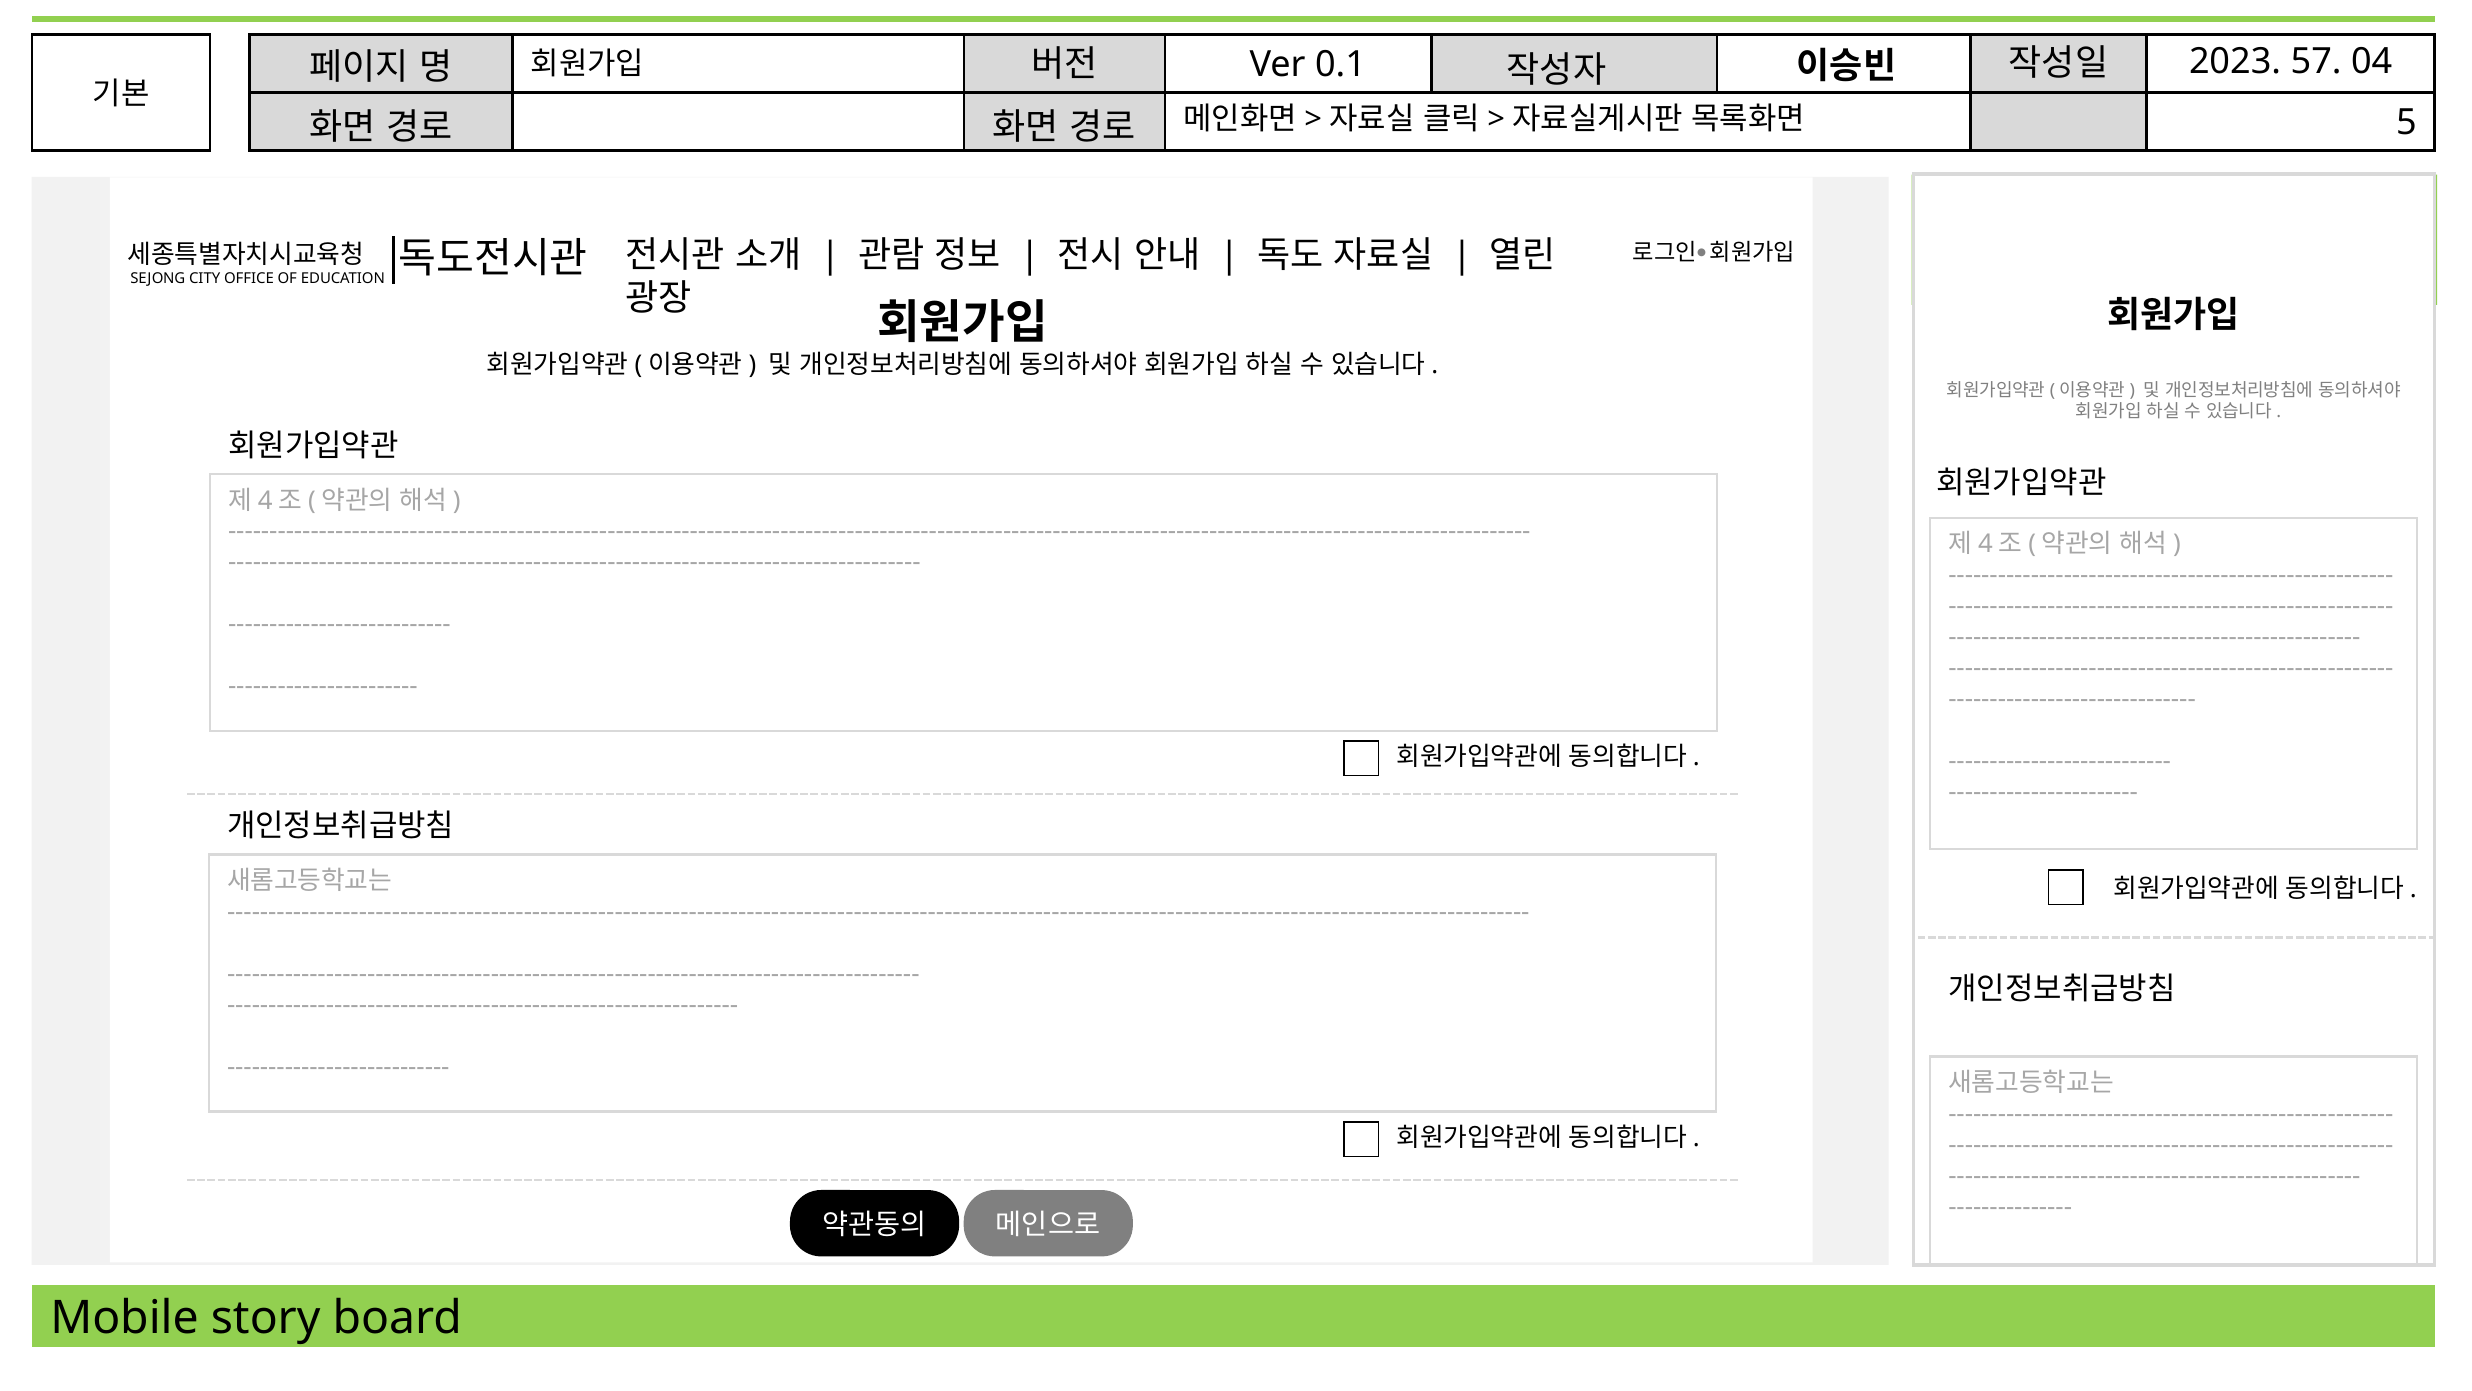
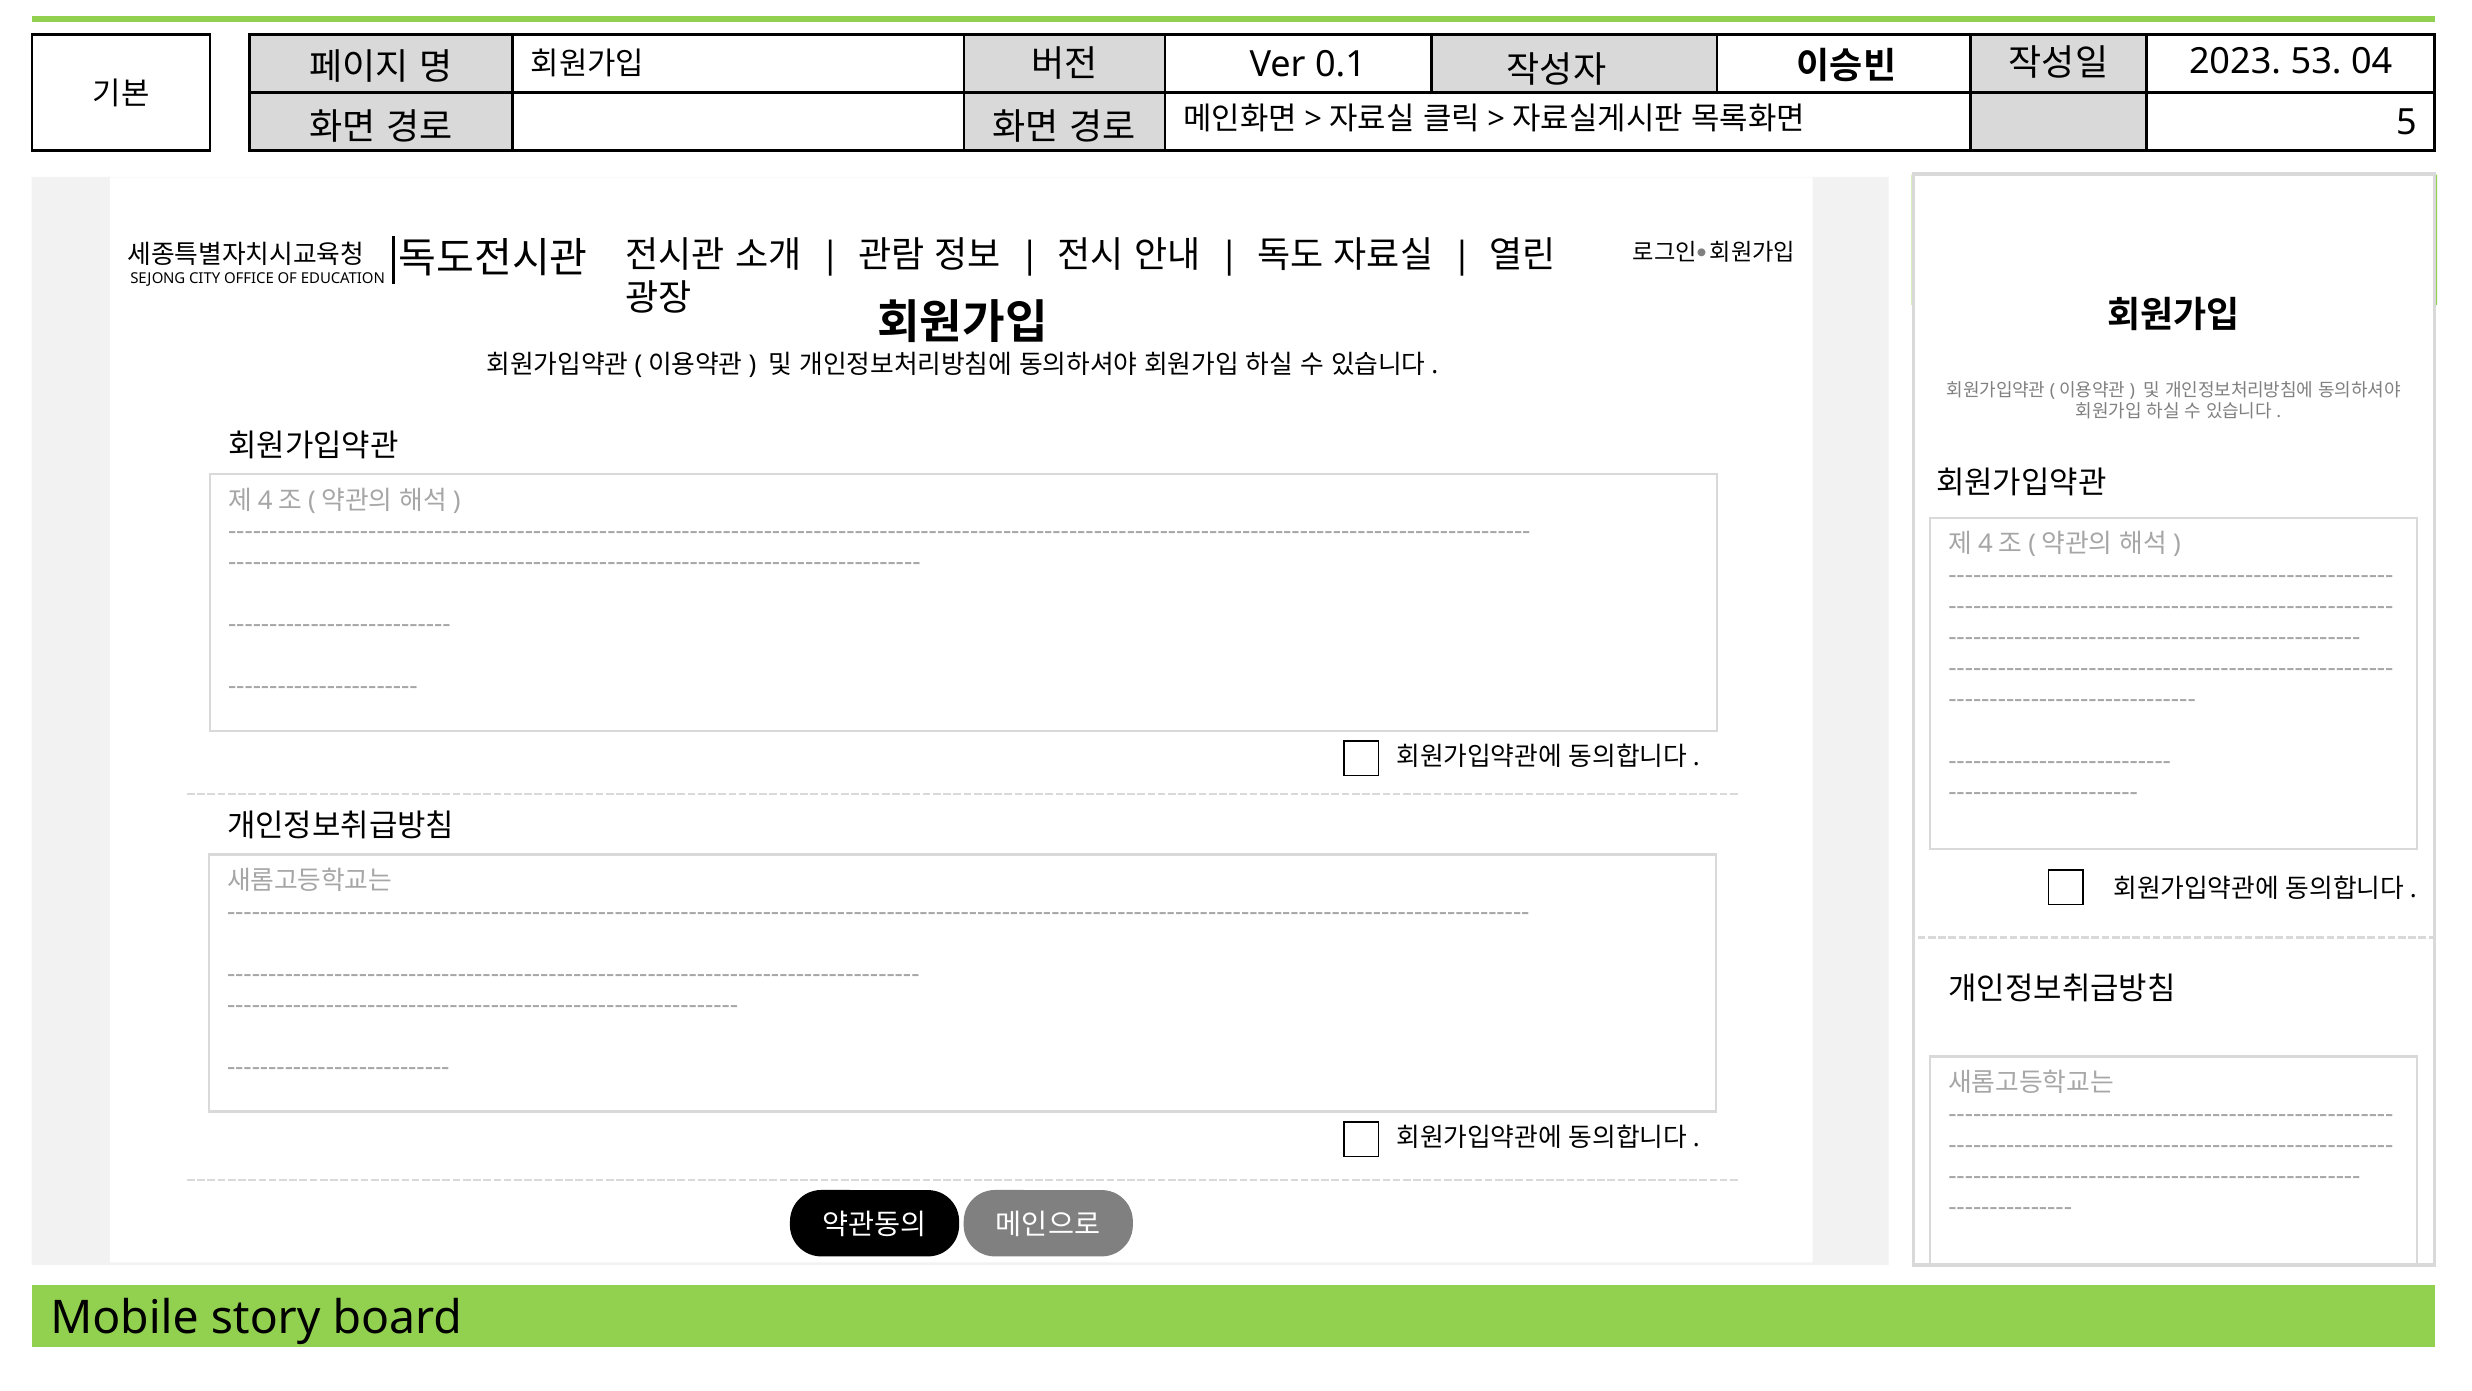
57: 57 -> 53 (2316, 62)
